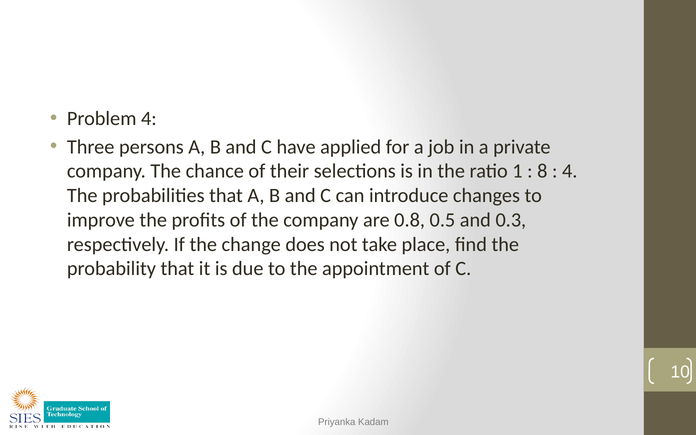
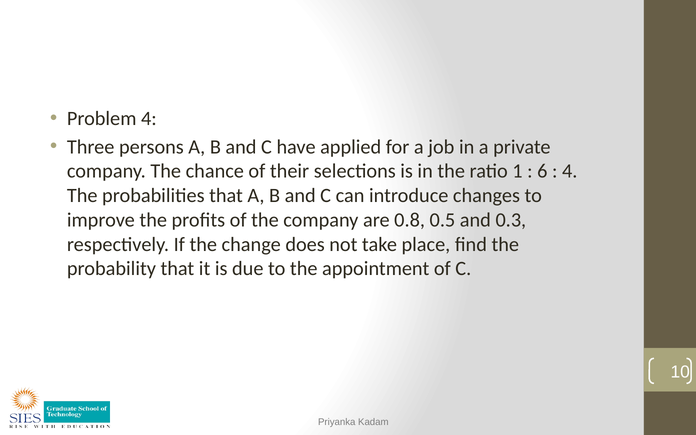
8: 8 -> 6 (542, 171)
